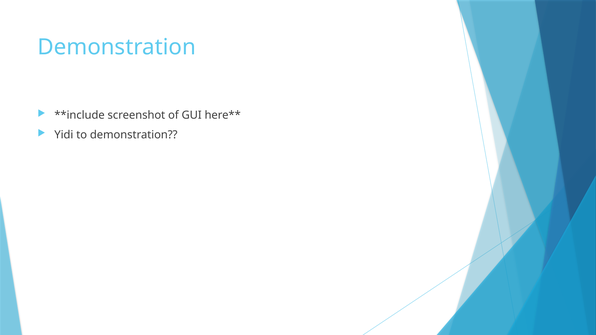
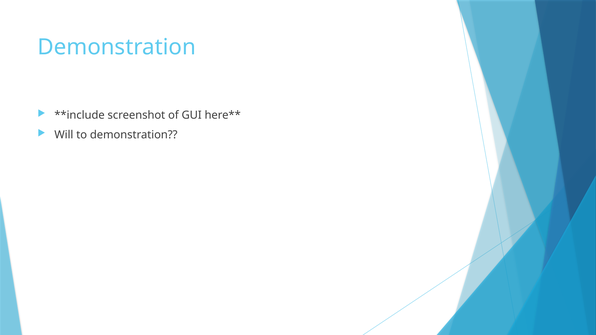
Yidi: Yidi -> Will (64, 135)
